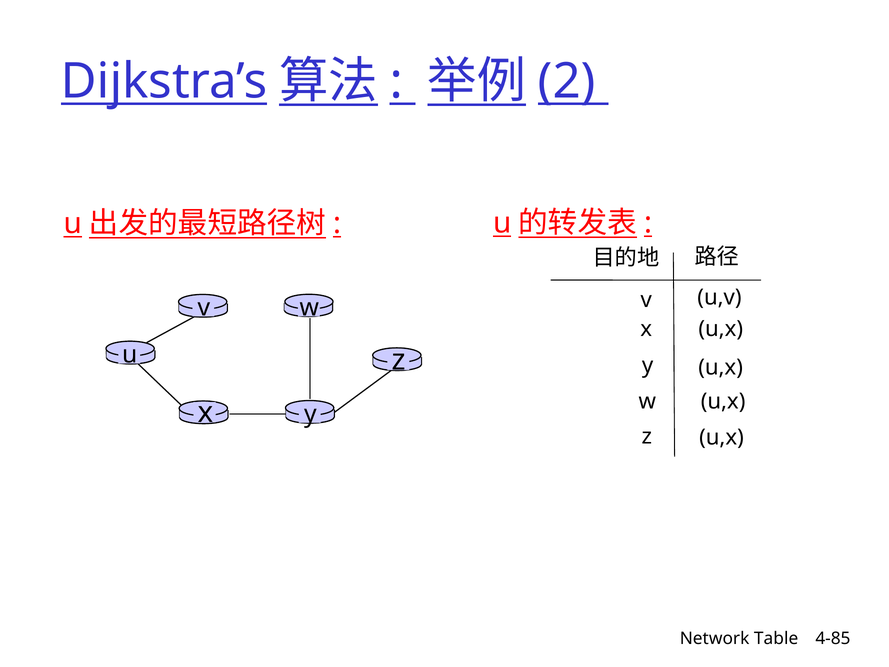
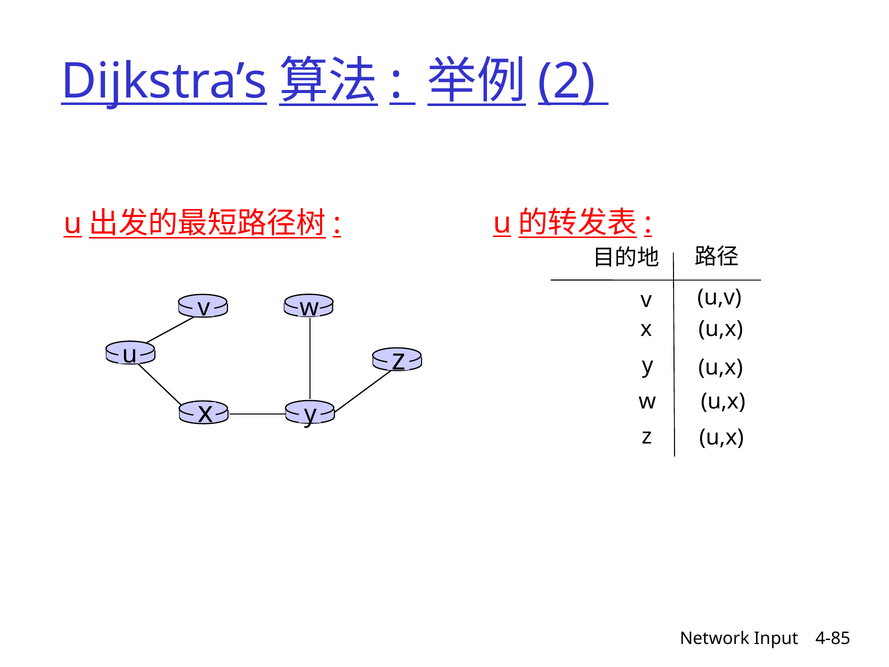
Table: Table -> Input (776, 638)
